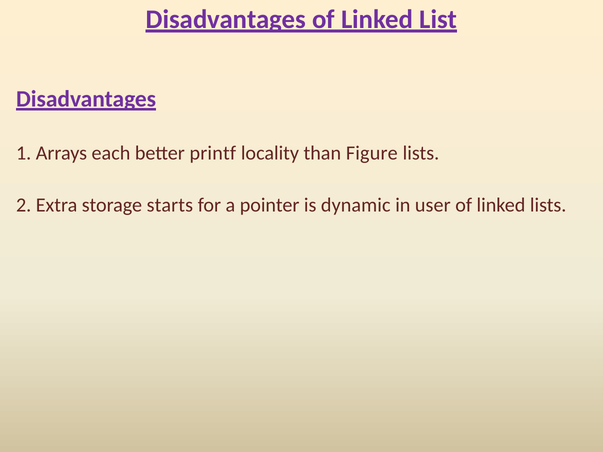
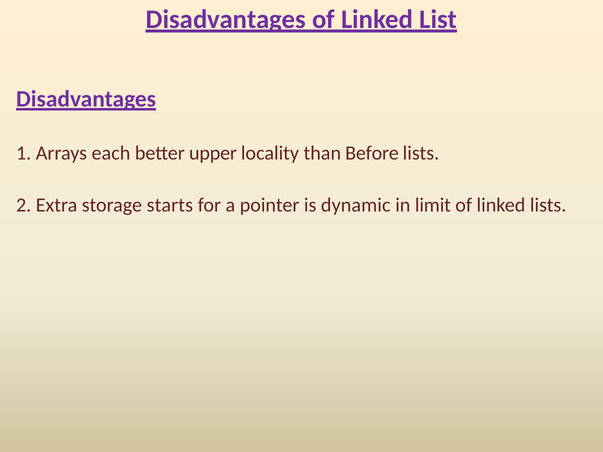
printf: printf -> upper (213, 153)
Figure: Figure -> Before (372, 153)
user: user -> limit (433, 205)
